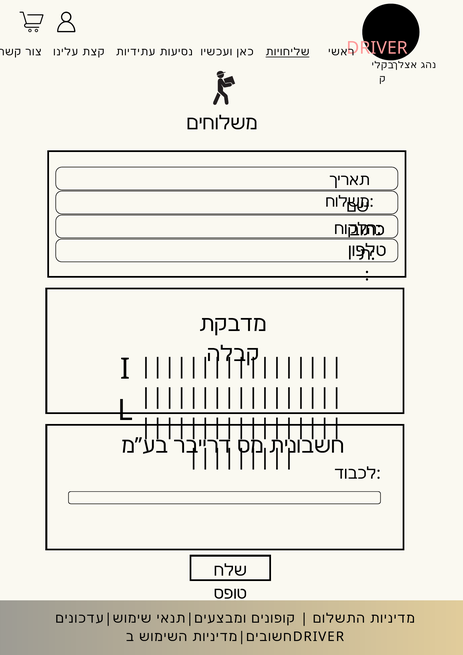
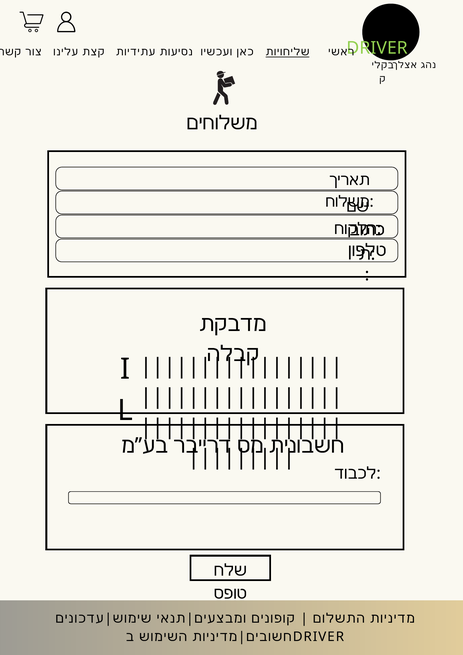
DRIVER colour: pink -> light green (377, 48)
